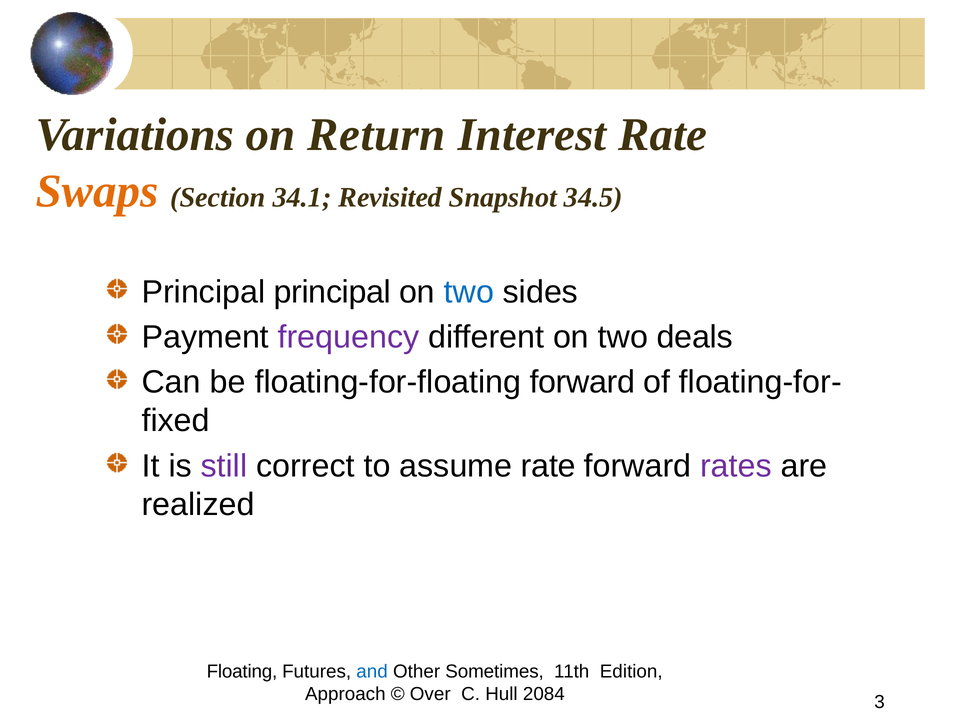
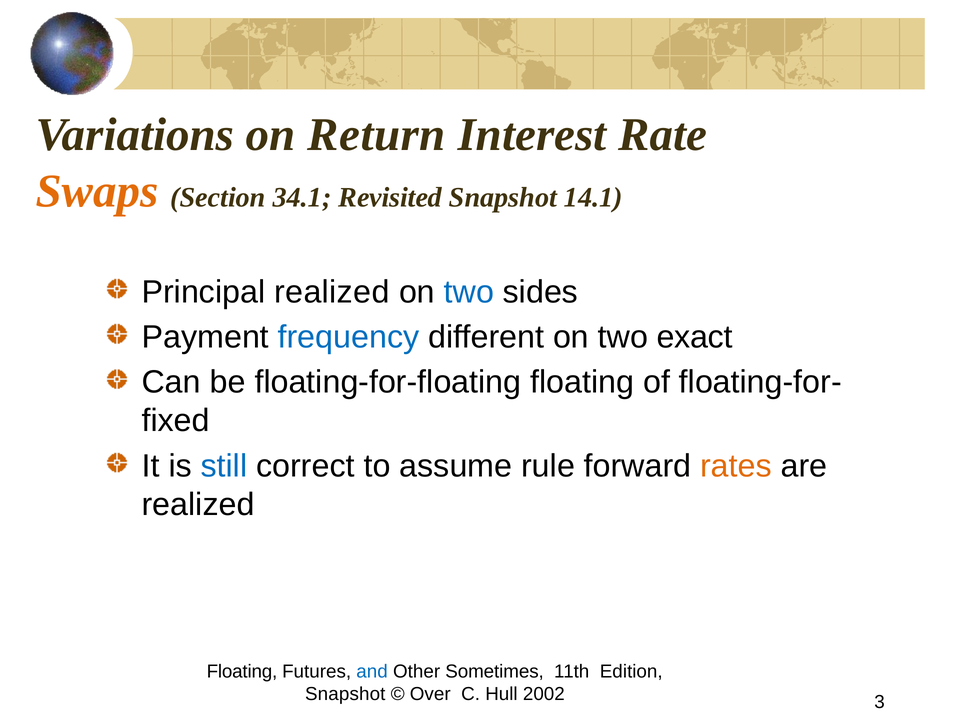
34.5: 34.5 -> 14.1 (593, 197)
Principal principal: principal -> realized (332, 292)
frequency colour: purple -> blue (349, 337)
deals: deals -> exact (695, 337)
floating-for-floating forward: forward -> floating (582, 382)
still colour: purple -> blue (224, 466)
assume rate: rate -> rule (548, 466)
rates colour: purple -> orange (736, 466)
Approach: Approach -> Snapshot (345, 694)
2084: 2084 -> 2002 (544, 694)
